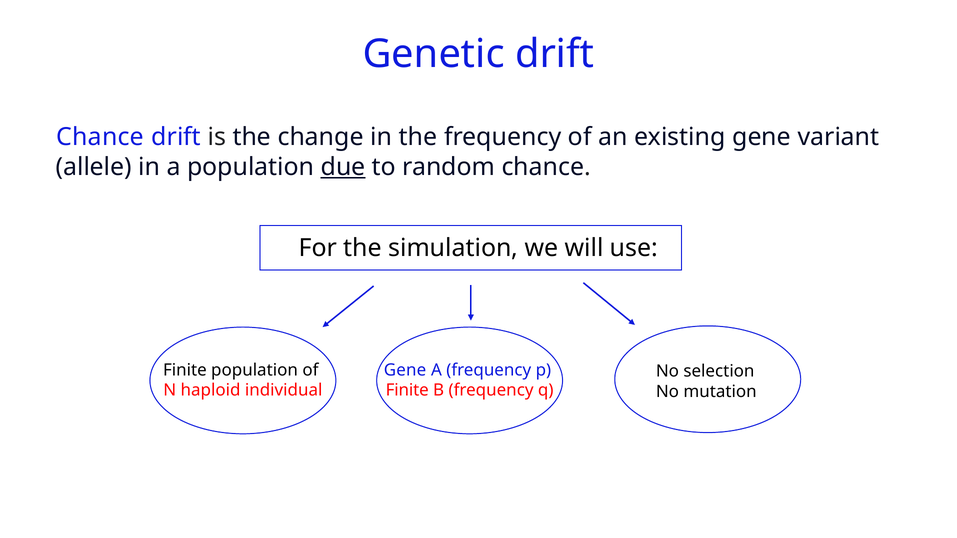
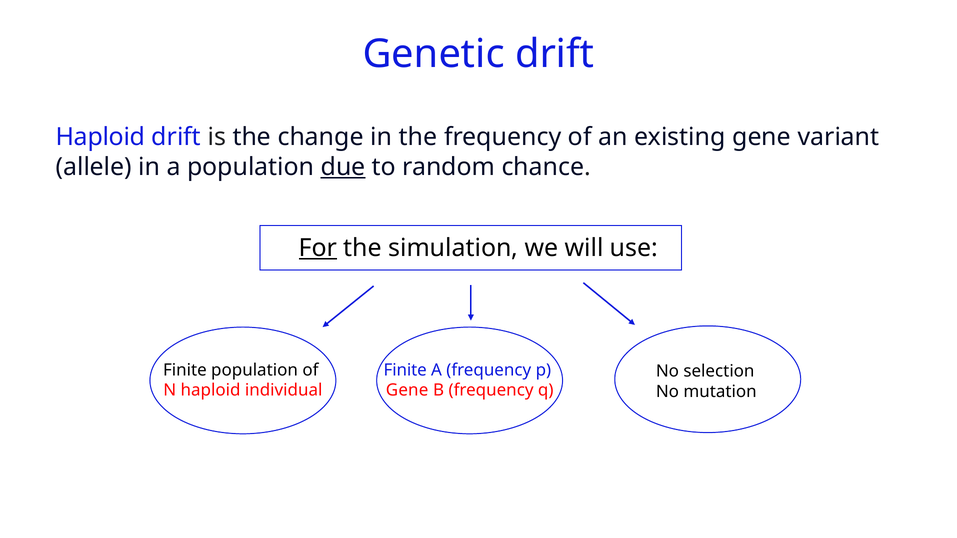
Chance: Chance -> Haploid (100, 137)
For underline: none -> present (318, 248)
Gene: Gene -> Finite (405, 370)
Finite: Finite -> Gene (407, 391)
